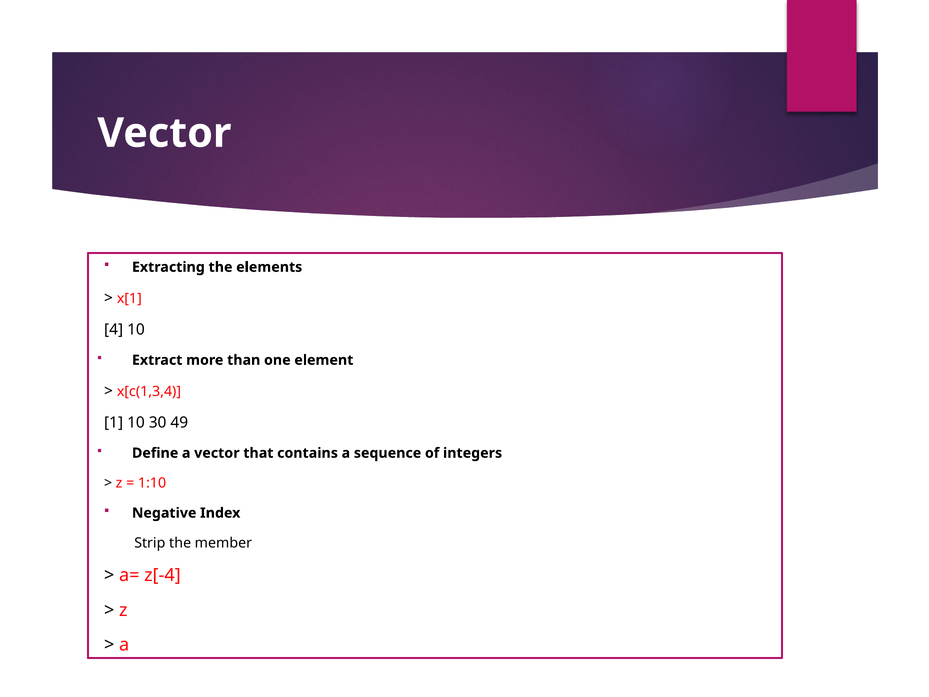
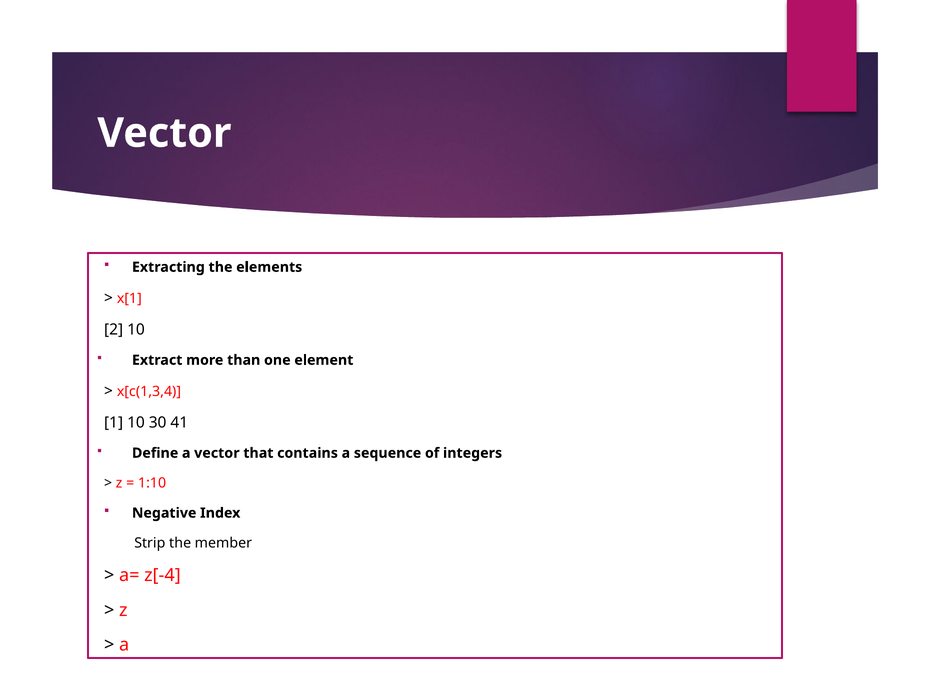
4: 4 -> 2 (114, 329)
49: 49 -> 41 (179, 422)
